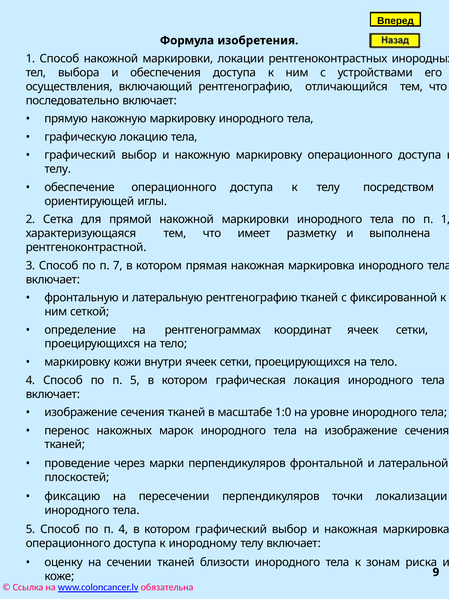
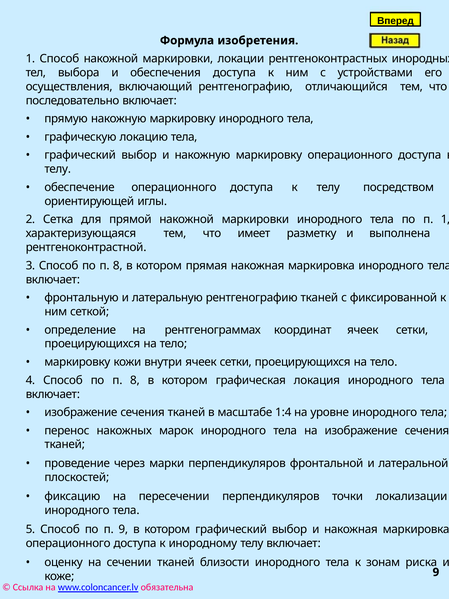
7: 7 -> 8 (118, 265)
5: 5 -> 8 (135, 380)
1:0: 1:0 -> 1:4 (283, 412)
п 4: 4 -> 9 (123, 529)
